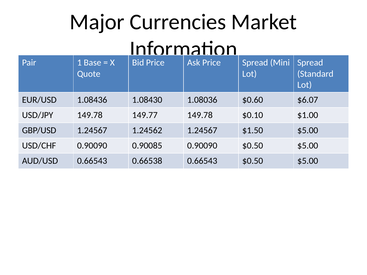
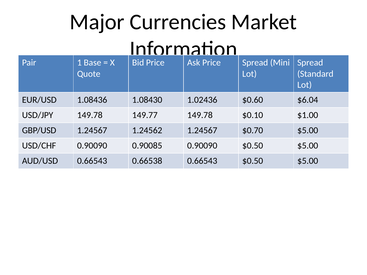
1.08036: 1.08036 -> 1.02436 (202, 100)
$6.07: $6.07 -> $6.04 (308, 100)
$1.50: $1.50 -> $0.70 (253, 130)
